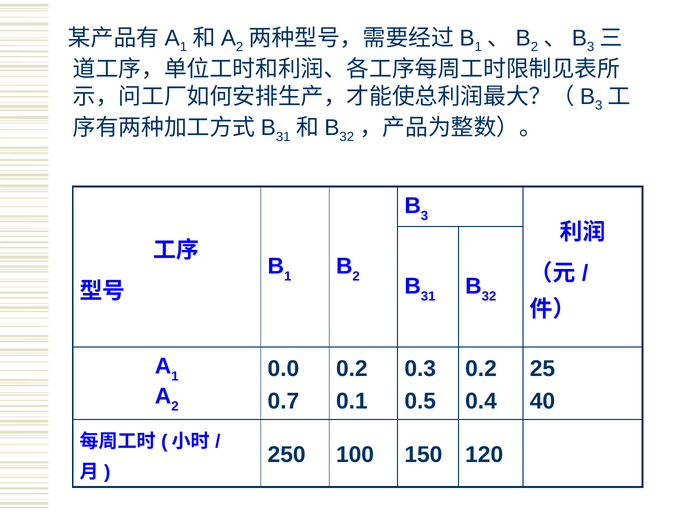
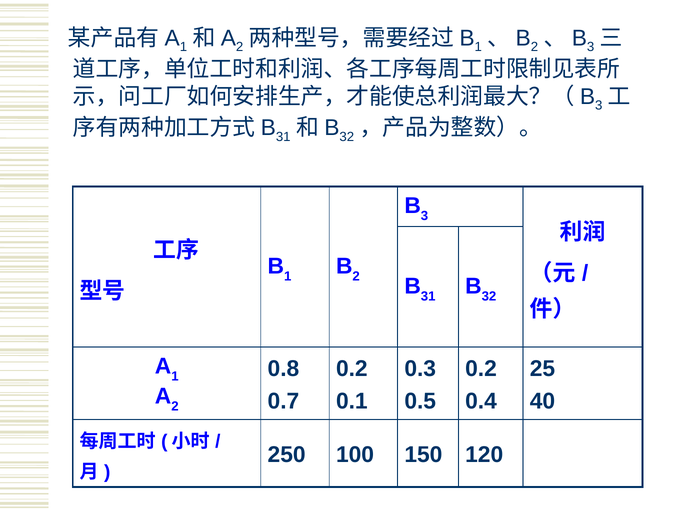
0.0: 0.0 -> 0.8 (283, 369)
